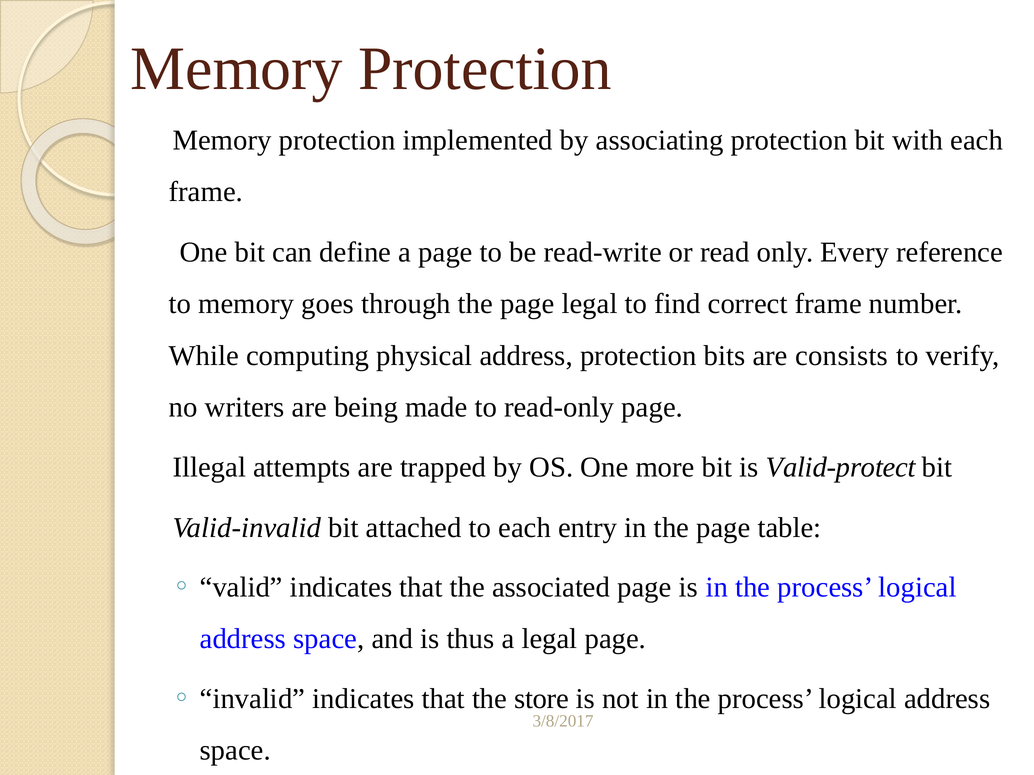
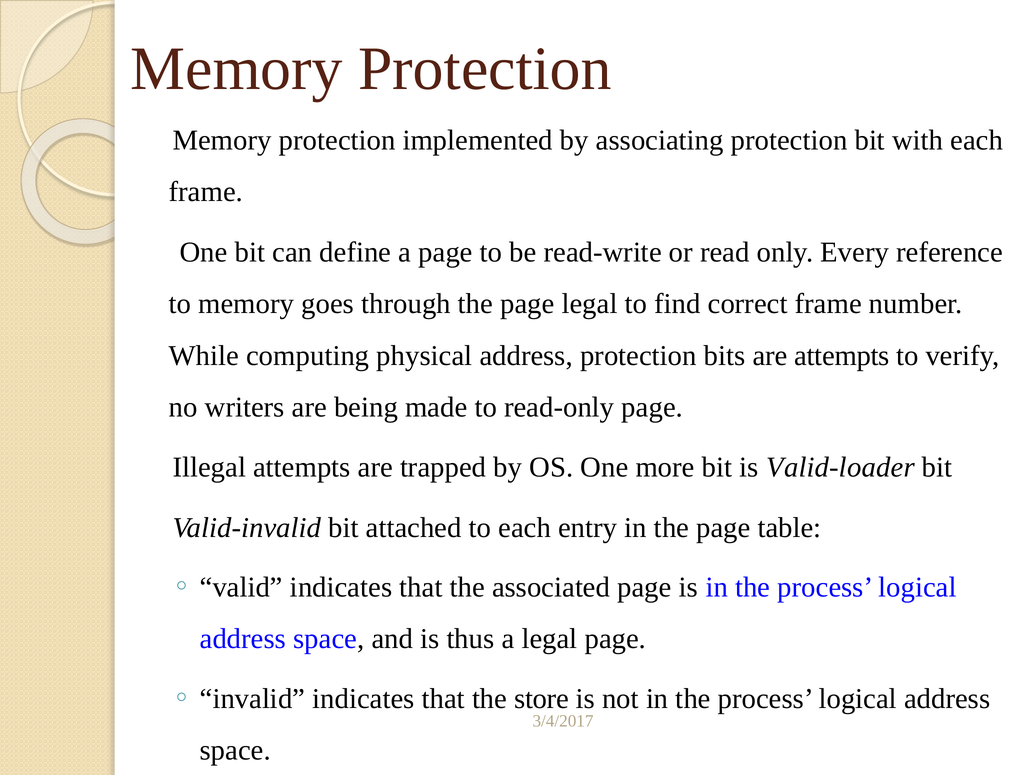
are consists: consists -> attempts (842, 356)
Valid-protect: Valid-protect -> Valid-loader (841, 468)
3/8/2017: 3/8/2017 -> 3/4/2017 (563, 721)
